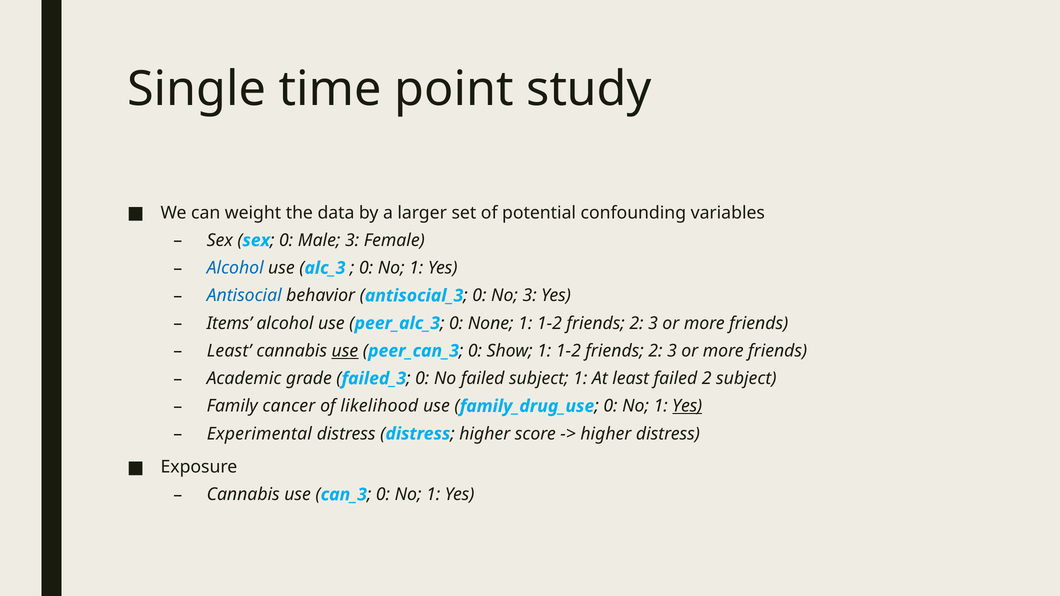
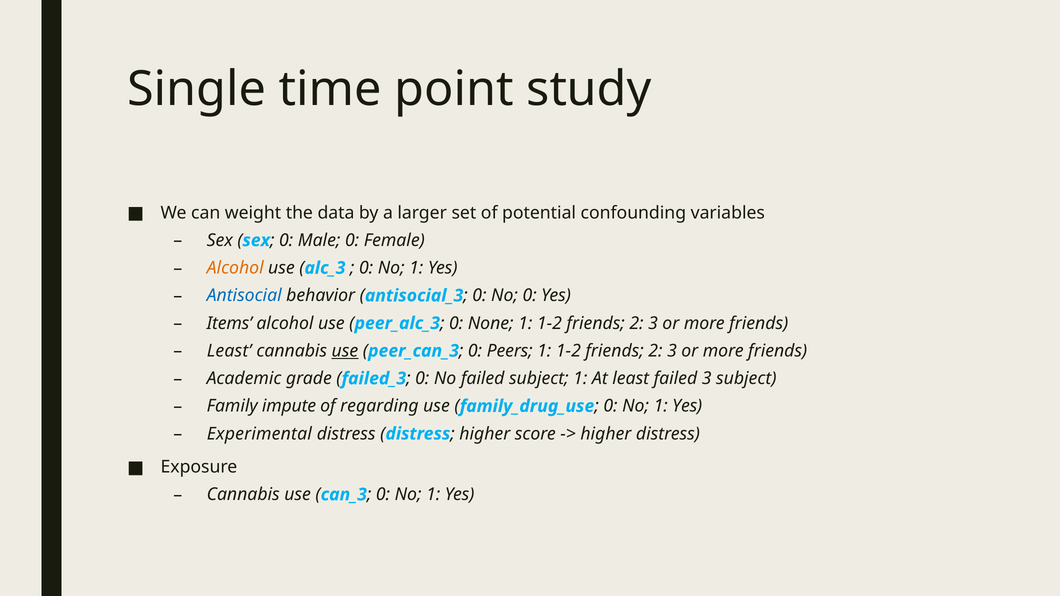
Male 3: 3 -> 0 (352, 240)
Alcohol colour: blue -> orange (235, 268)
No 3: 3 -> 0 (530, 296)
Show: Show -> Peers (510, 351)
failed 2: 2 -> 3 (707, 379)
cancer: cancer -> impute (289, 406)
likelihood: likelihood -> regarding (379, 406)
Yes underline: present -> none (687, 406)
